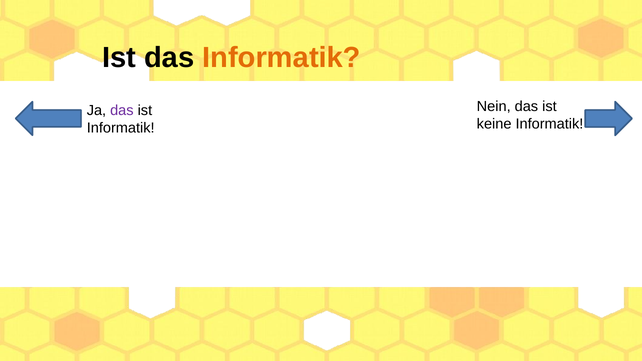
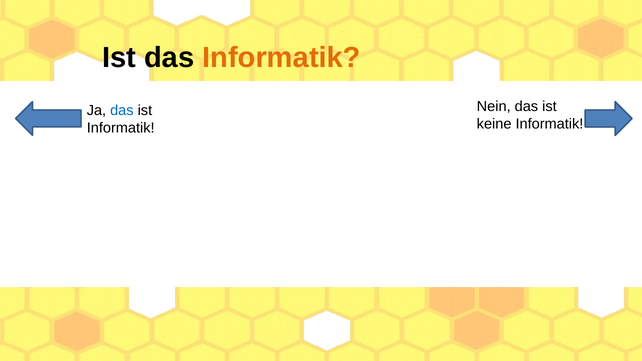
das colour: purple -> blue (122, 111)
